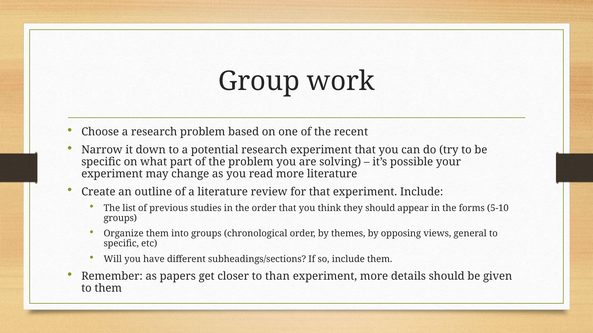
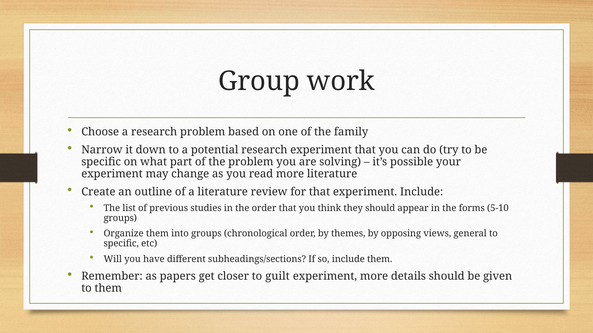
recent: recent -> family (351, 132)
than: than -> guilt (277, 277)
